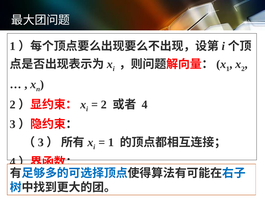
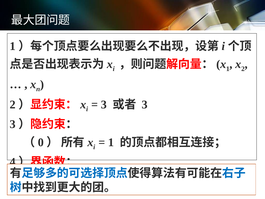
2: 2 -> 3 (104, 104)
4: 4 -> 3 (145, 104)
3: 3 -> 0 (41, 142)
